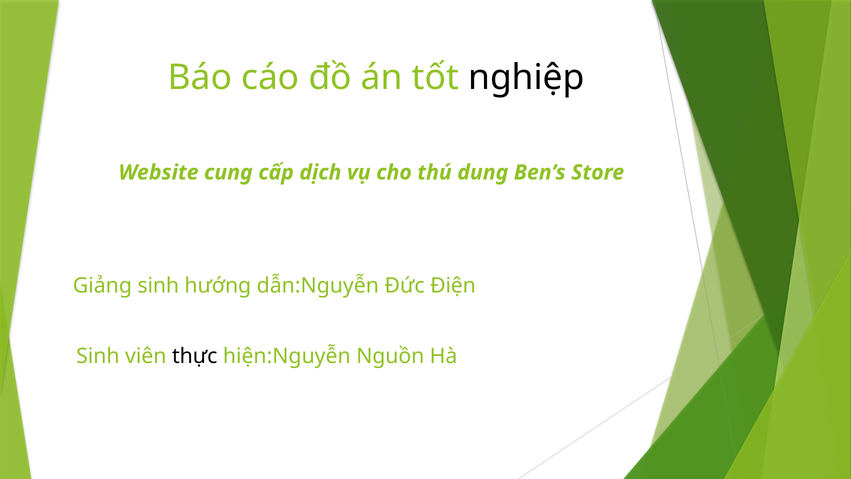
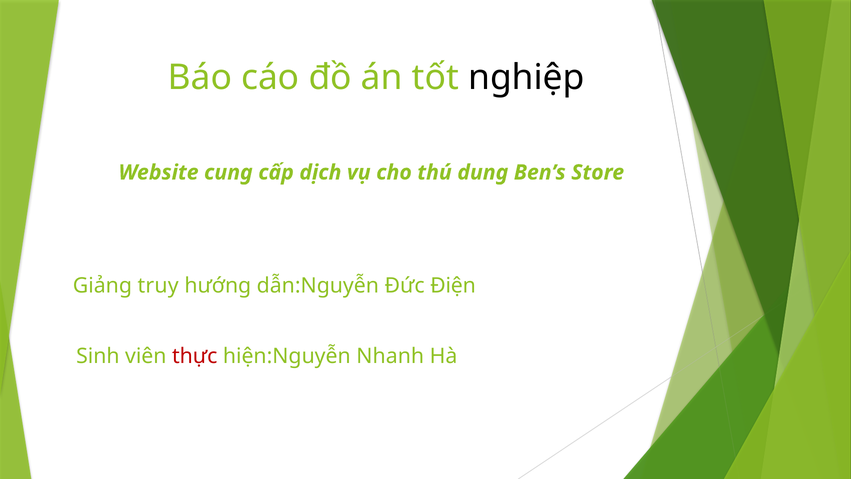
Giảng sinh: sinh -> truy (158, 285)
thực colour: black -> red (195, 356)
Nguồn: Nguồn -> Nhanh (390, 356)
